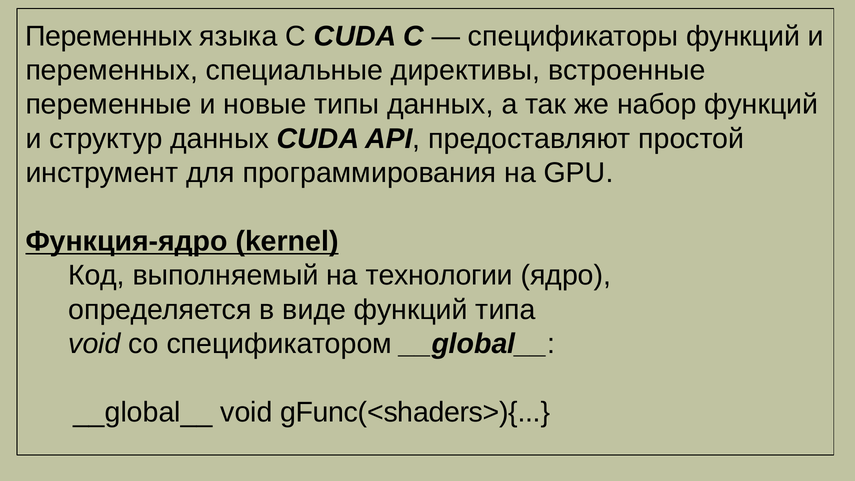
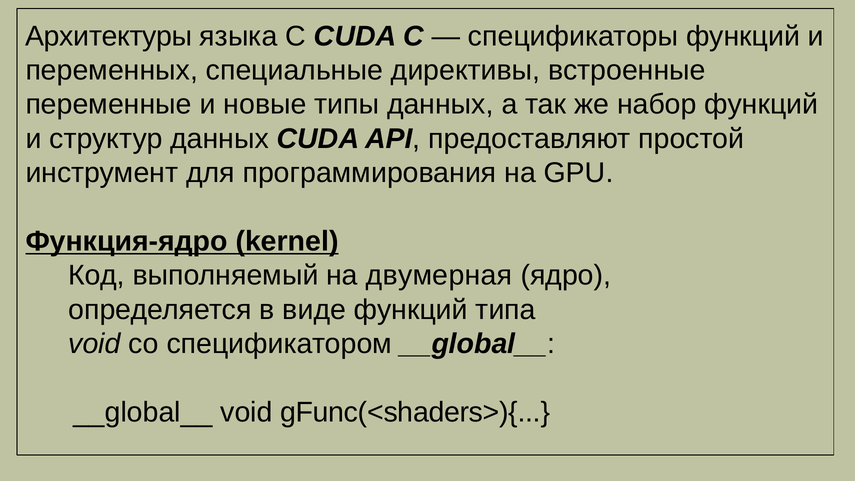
Переменных: Переменных -> Архитектуры (109, 36)
технологии: технологии -> двумерная (439, 276)
